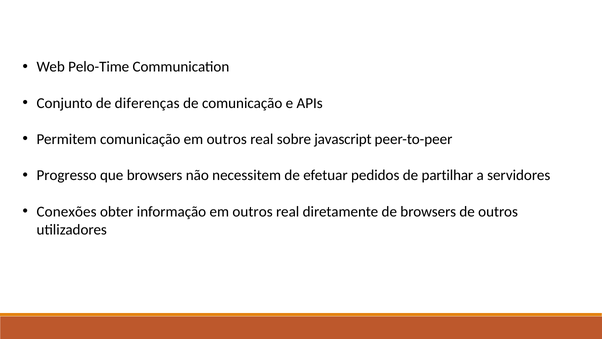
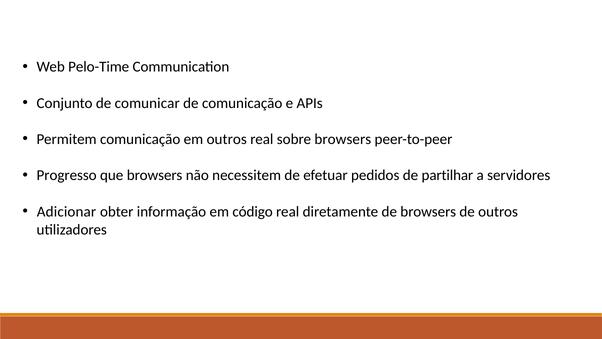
diferenças: diferenças -> comunicar (147, 103)
sobre javascript: javascript -> browsers (343, 139)
Conexões: Conexões -> Adicionar (67, 211)
informação em outros: outros -> código (253, 211)
